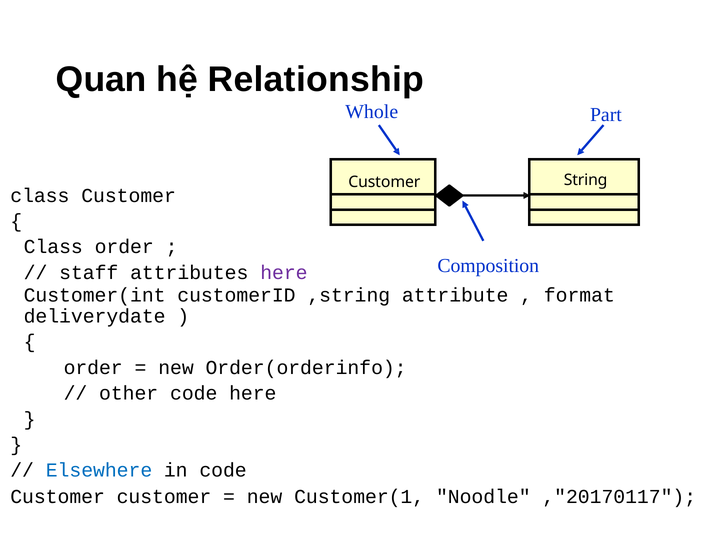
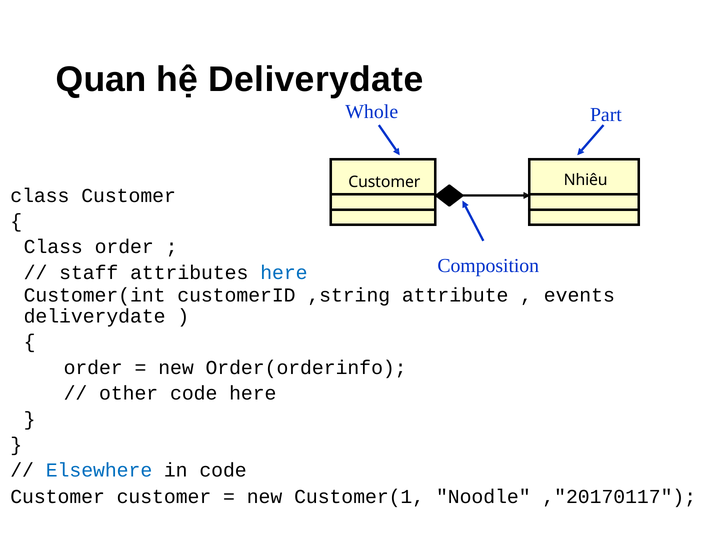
hệ Relationship: Relationship -> Deliverydate (316, 79)
String: String -> Nhiêu (586, 180)
here colour: purple -> blue (284, 272)
format: format -> events (579, 295)
